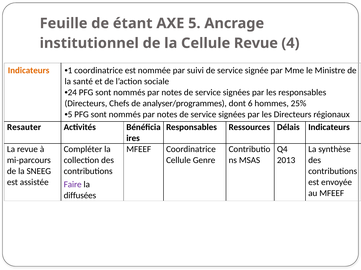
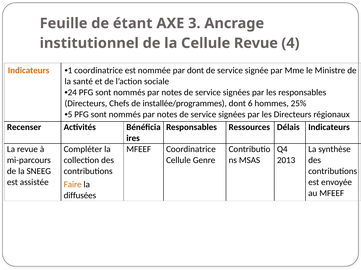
5: 5 -> 3 (194, 23)
par suivi: suivi -> dont (195, 71)
analyser/programmes: analyser/programmes -> installée/programmes (185, 104)
Resauter: Resauter -> Recenser (24, 127)
Faire colour: purple -> orange (73, 185)
